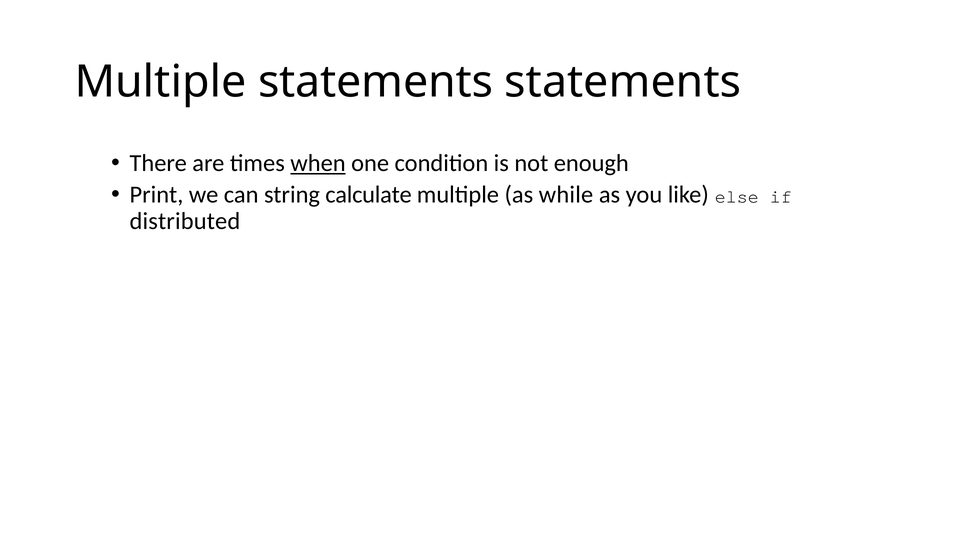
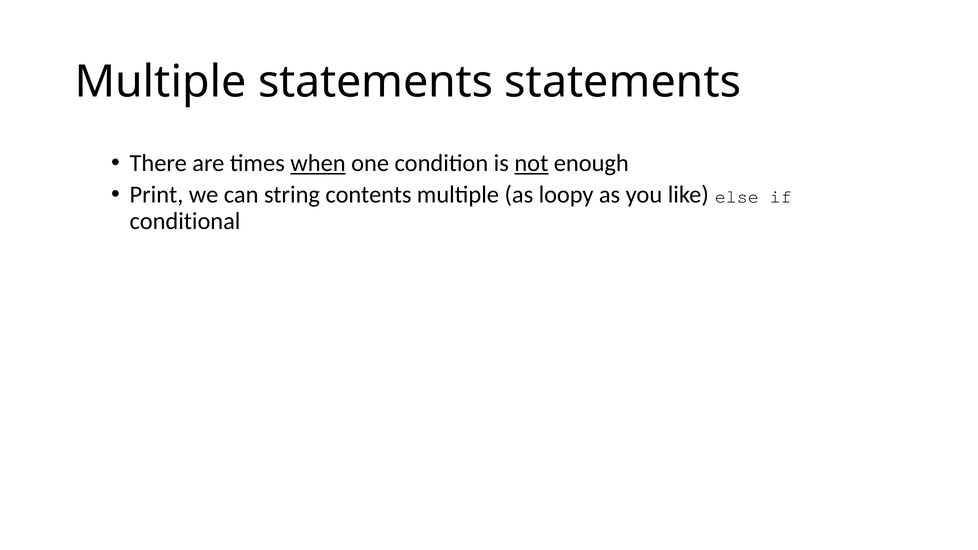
not underline: none -> present (531, 163)
calculate: calculate -> contents (368, 195)
while: while -> loopy (566, 195)
distributed: distributed -> conditional (185, 221)
